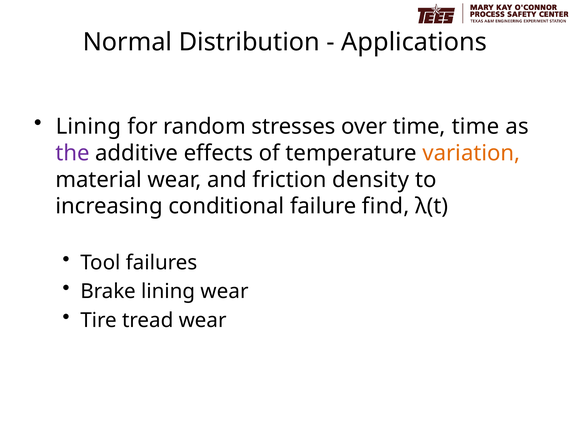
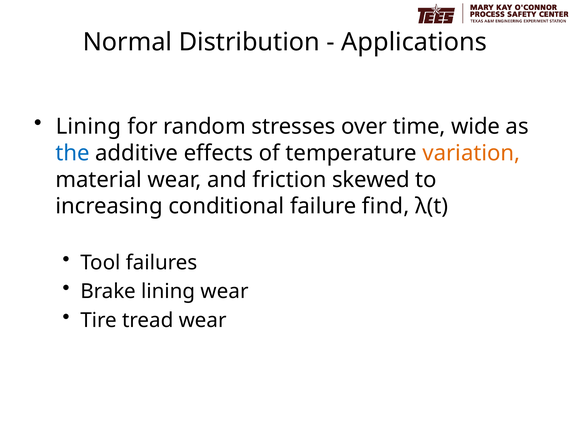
time time: time -> wide (476, 126)
the colour: purple -> blue (72, 153)
density: density -> skewed (371, 180)
